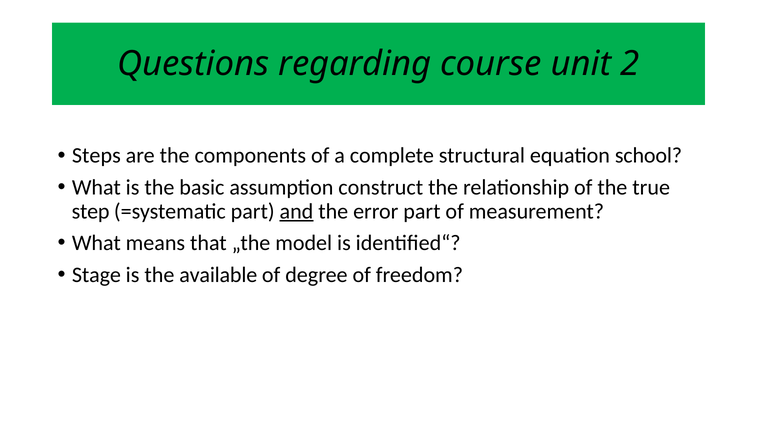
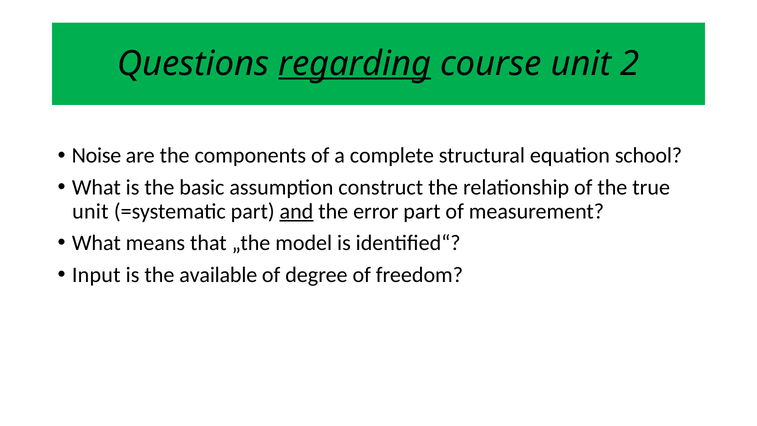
regarding underline: none -> present (355, 64)
Steps: Steps -> Noise (96, 156)
step: step -> unit (90, 211)
Stage: Stage -> Input (96, 275)
